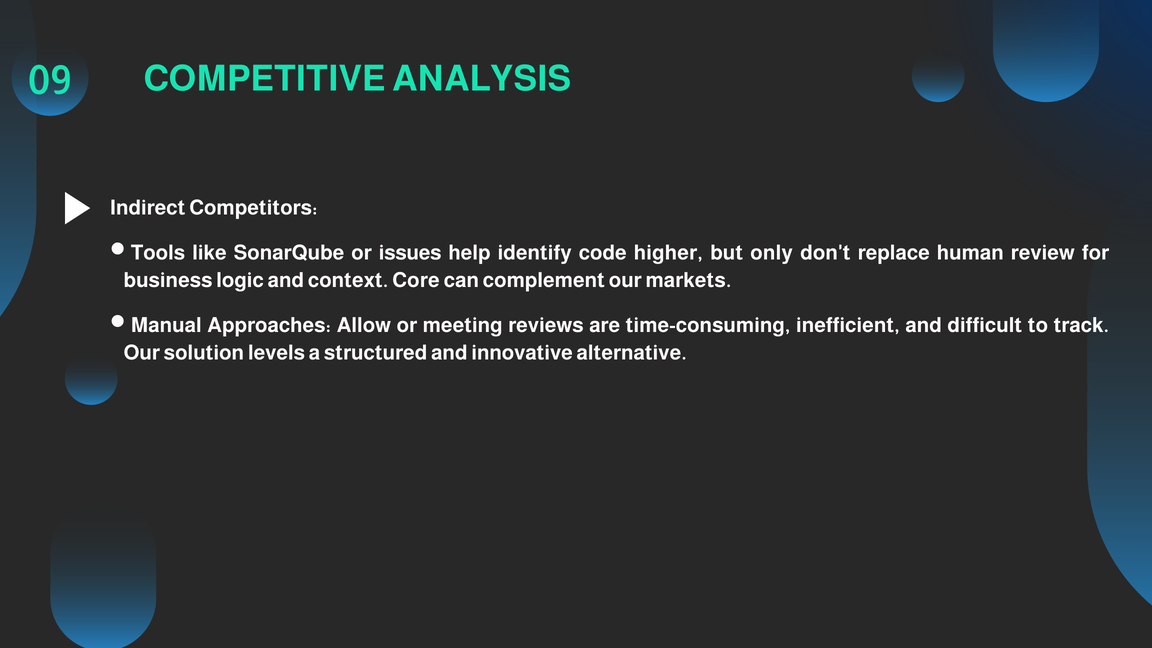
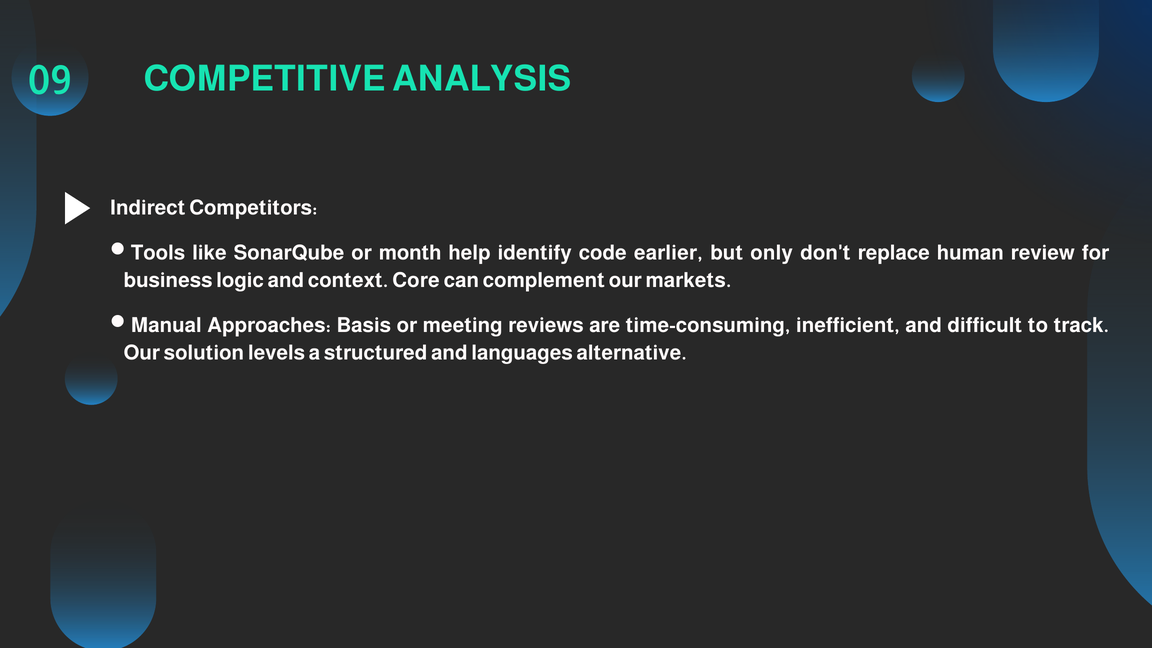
issues: issues -> month (410, 253)
higher: higher -> earlier (668, 253)
Allow: Allow -> Basis (364, 325)
innovative: innovative -> languages (522, 353)
